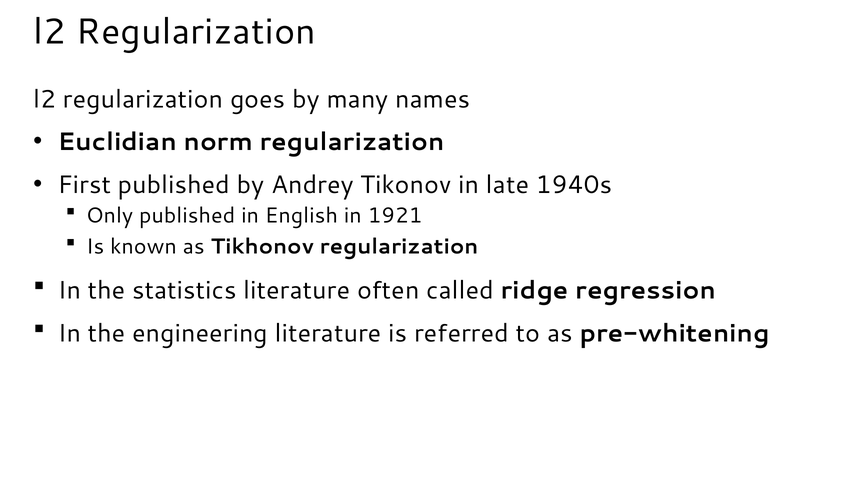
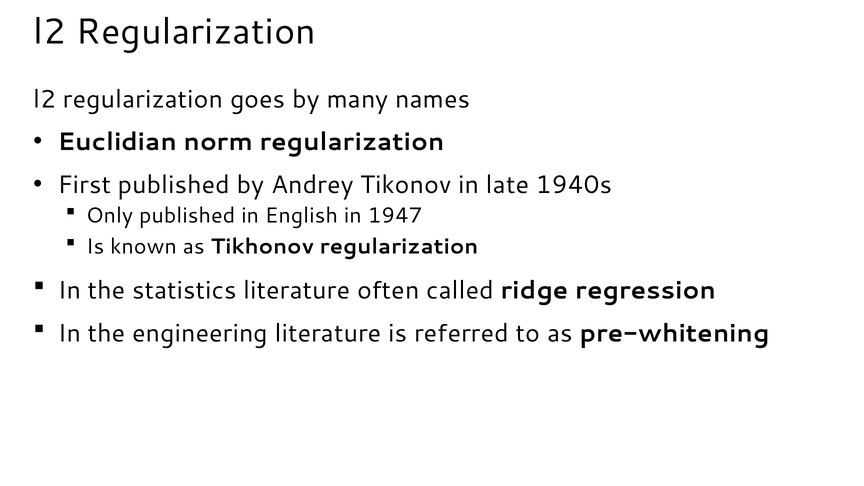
1921: 1921 -> 1947 (395, 215)
